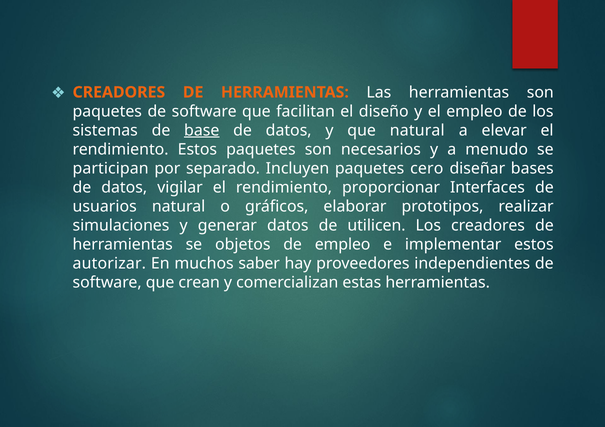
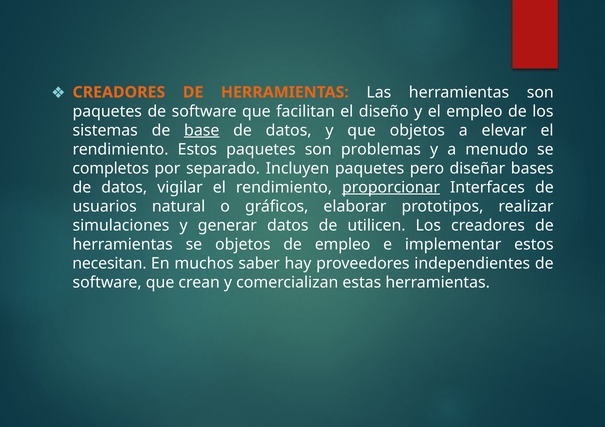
que natural: natural -> objetos (417, 130)
necesarios: necesarios -> problemas (381, 150)
participan: participan -> completos (111, 169)
cero: cero -> pero (427, 169)
proporcionar underline: none -> present (391, 188)
autorizar: autorizar -> necesitan (109, 264)
